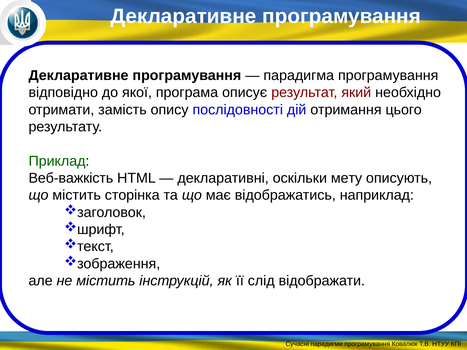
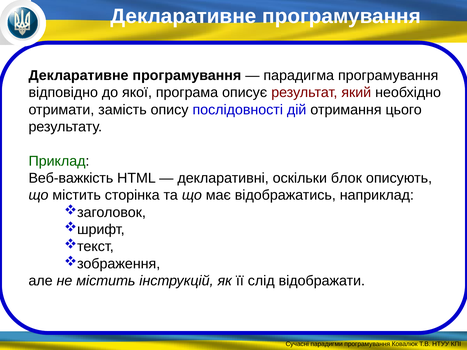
мету: мету -> блок (346, 178)
